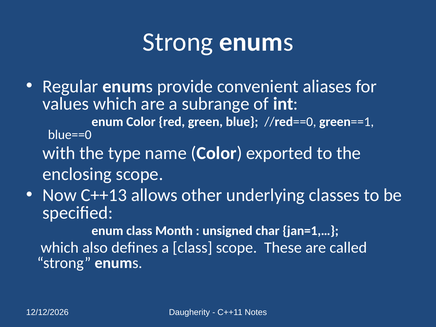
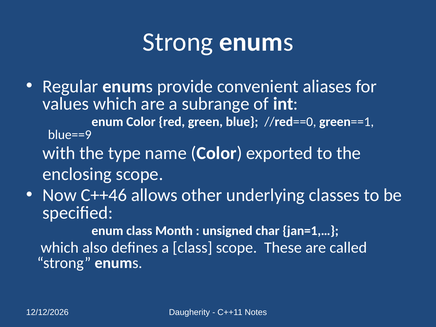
blue==0: blue==0 -> blue==9 (70, 135)
C++13: C++13 -> C++46 (104, 195)
